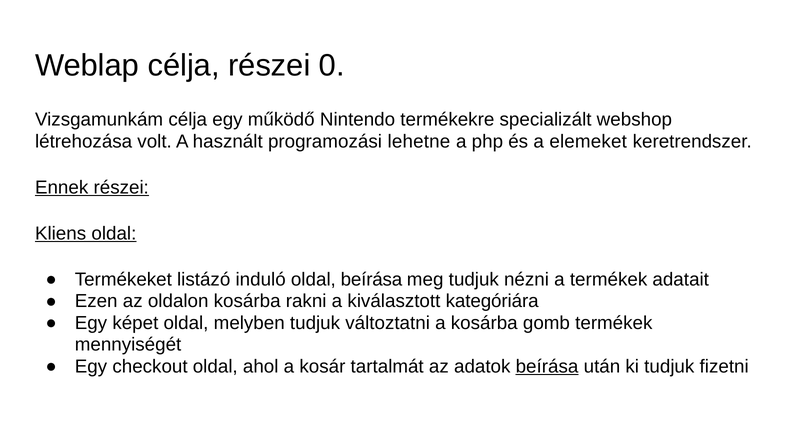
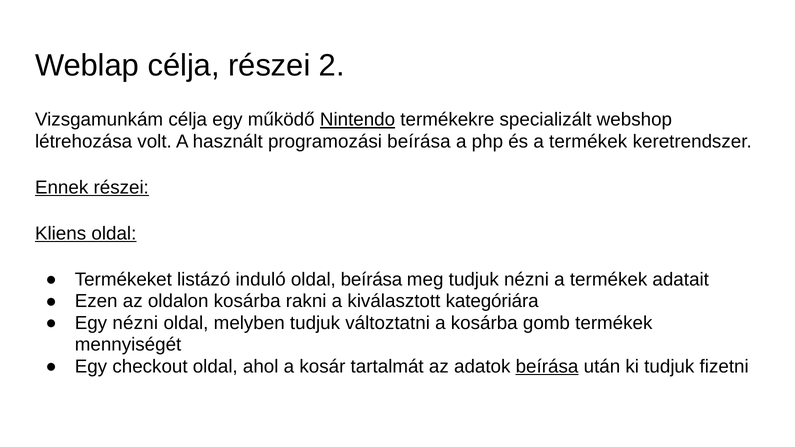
0: 0 -> 2 (332, 65)
Nintendo underline: none -> present (358, 120)
programozási lehetne: lehetne -> beírása (419, 142)
és a elemeket: elemeket -> termékek (588, 142)
Egy képet: képet -> nézni (135, 323)
